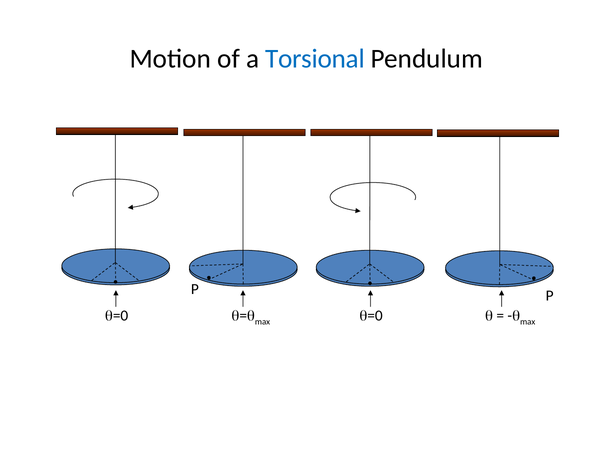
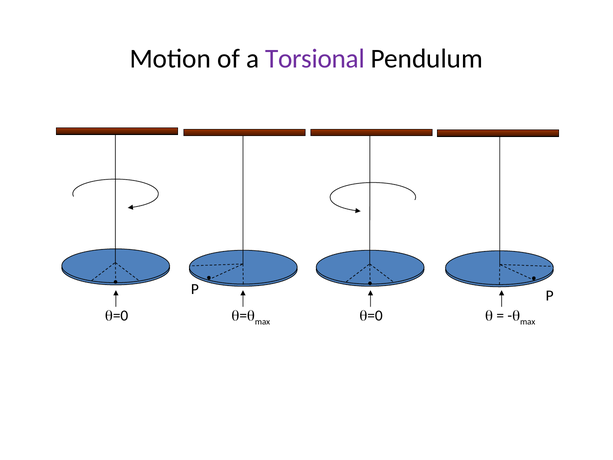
Torsional colour: blue -> purple (315, 59)
